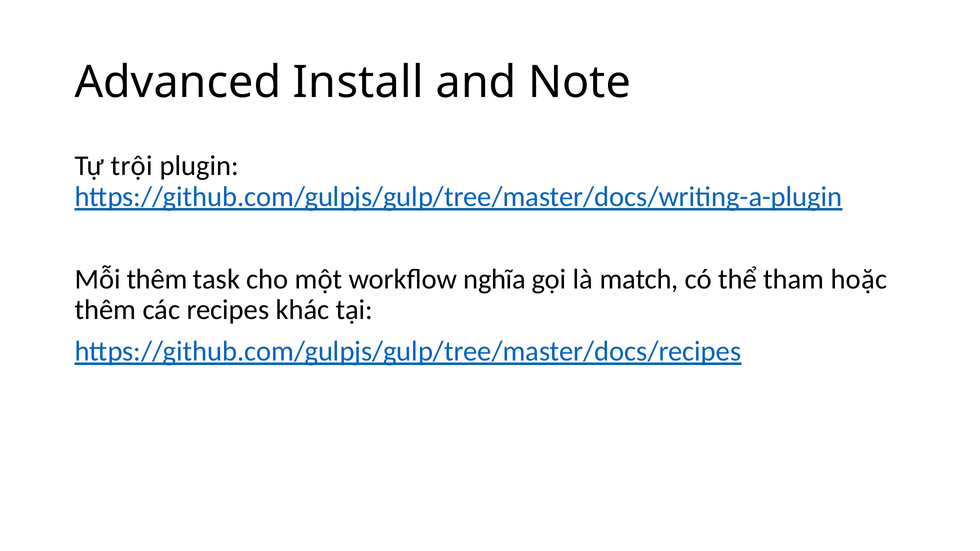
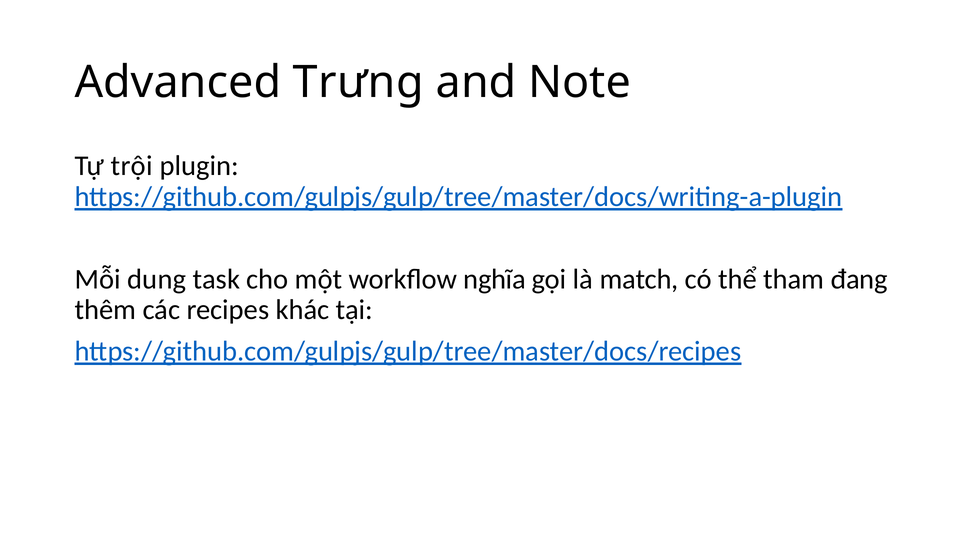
Install: Install -> Trưng (358, 82)
Mỗi thêm: thêm -> dung (157, 279)
hoặc: hoặc -> đang (859, 279)
